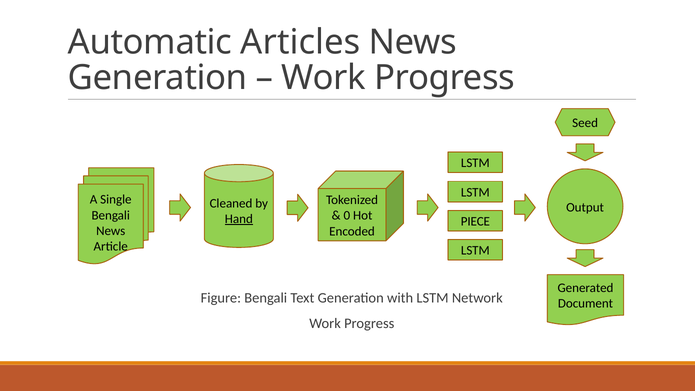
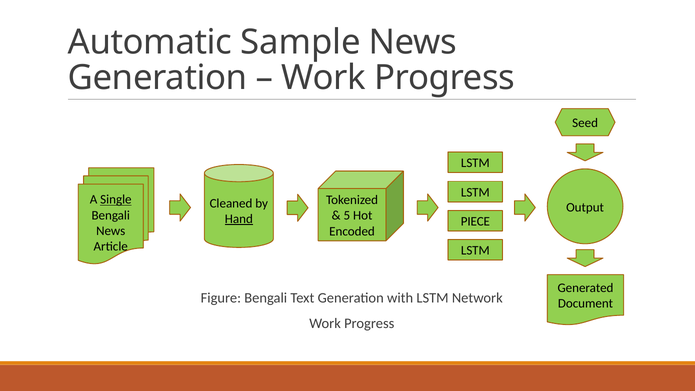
Articles: Articles -> Sample (301, 42)
Single underline: none -> present (116, 200)
0: 0 -> 5 (347, 216)
